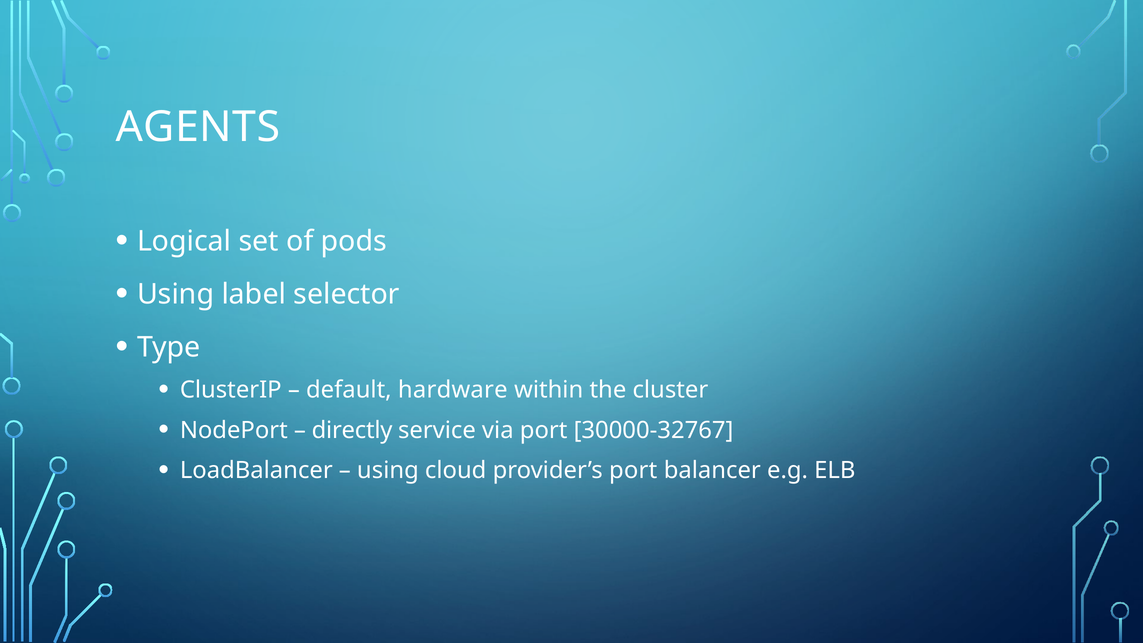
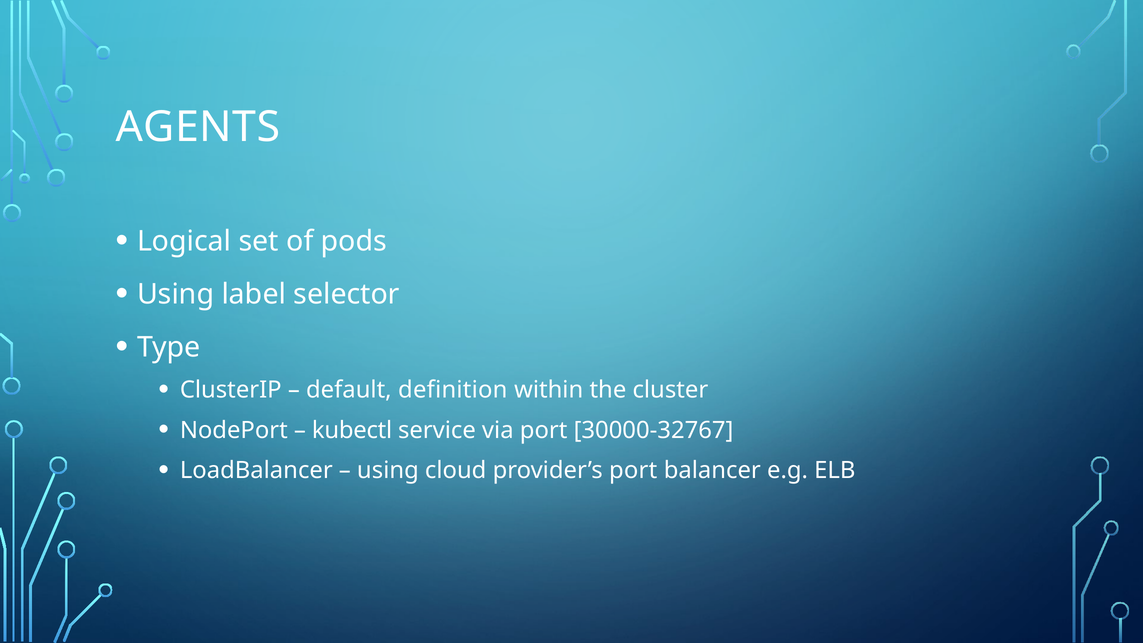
hardware: hardware -> definition (453, 390)
directly: directly -> kubectl (352, 430)
